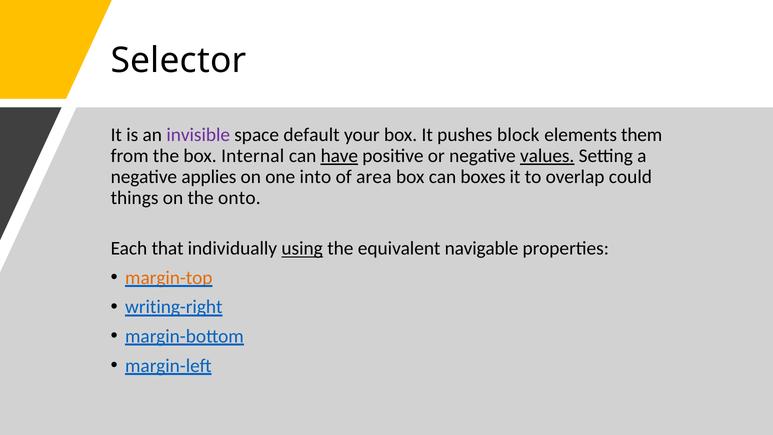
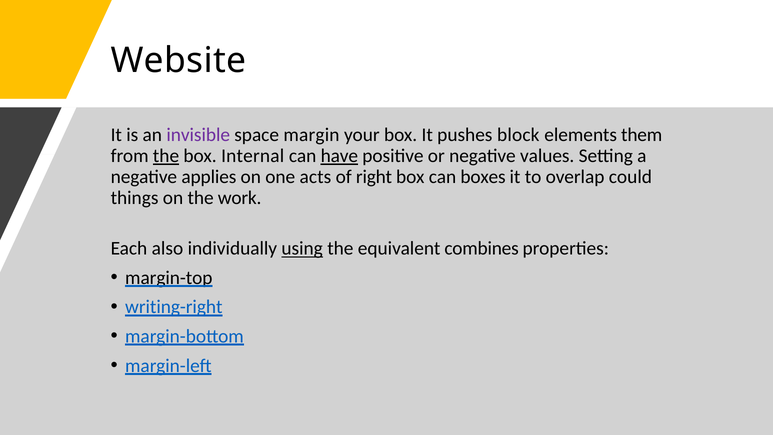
Selector: Selector -> Website (178, 61)
default: default -> margin (312, 135)
the underline: none -> present (166, 156)
values underline: present -> none (547, 156)
into: into -> acts (315, 177)
area: area -> right (374, 177)
onto: onto -> work (240, 198)
that: that -> also (167, 248)
navigable: navigable -> combines (482, 248)
margin-top colour: orange -> black (169, 278)
